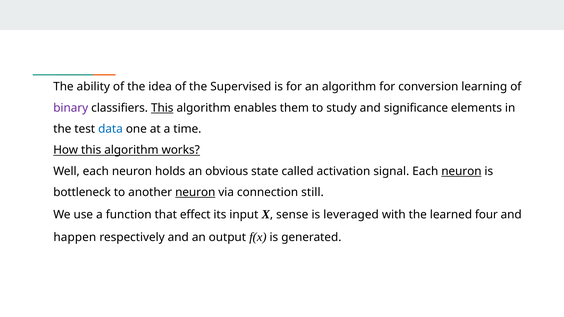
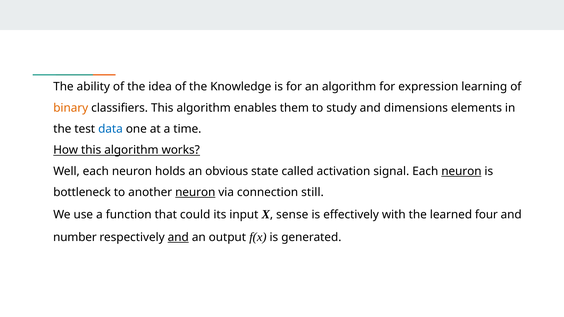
Supervised: Supervised -> Knowledge (241, 87)
conversion: conversion -> expression (428, 87)
binary colour: purple -> orange (71, 108)
This underline: present -> none (162, 108)
significance: significance -> dimensions (416, 108)
effect: effect -> could (195, 215)
leveraged: leveraged -> effectively (351, 215)
happen: happen -> number (75, 237)
and underline: none -> present (178, 237)
